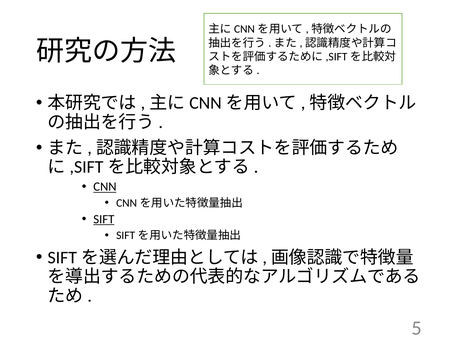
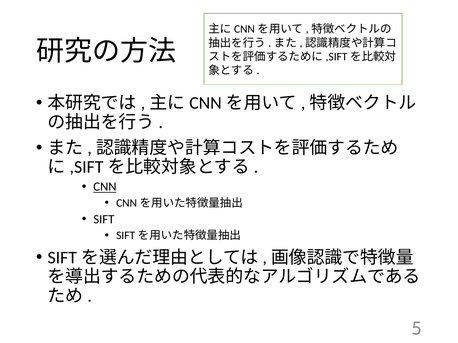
SIFT underline: present -> none (104, 219)
